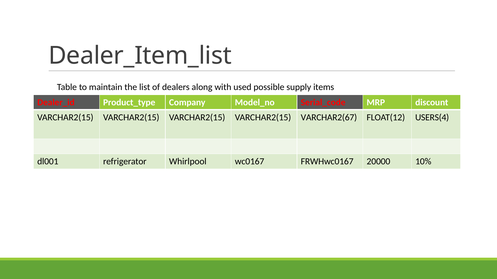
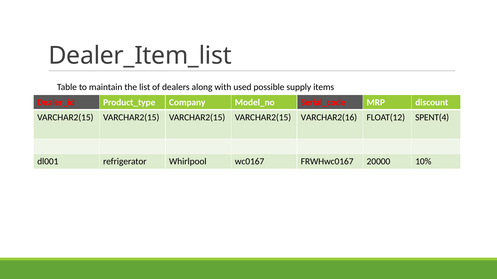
VARCHAR2(67: VARCHAR2(67 -> VARCHAR2(16 (329, 118)
USERS(4: USERS(4 -> SPENT(4 (432, 118)
